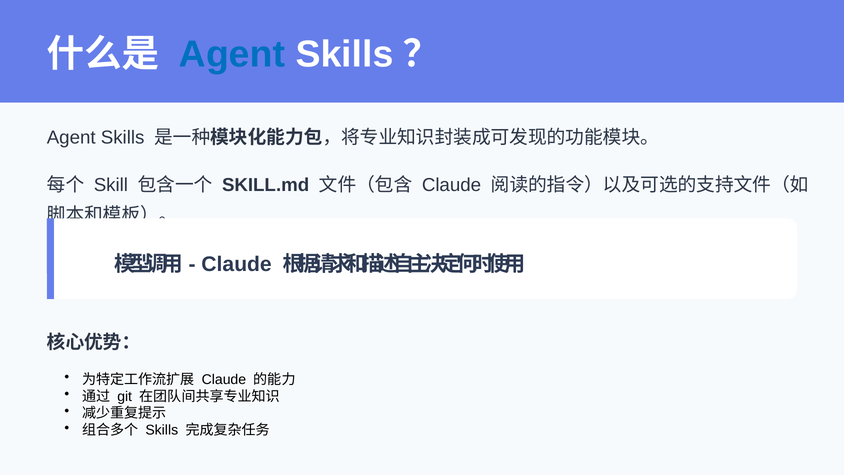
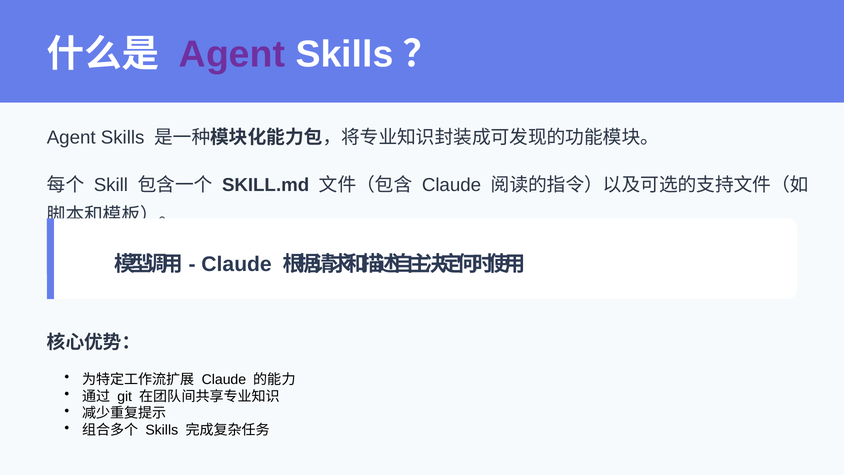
Agent colour: blue -> purple (232, 54)
